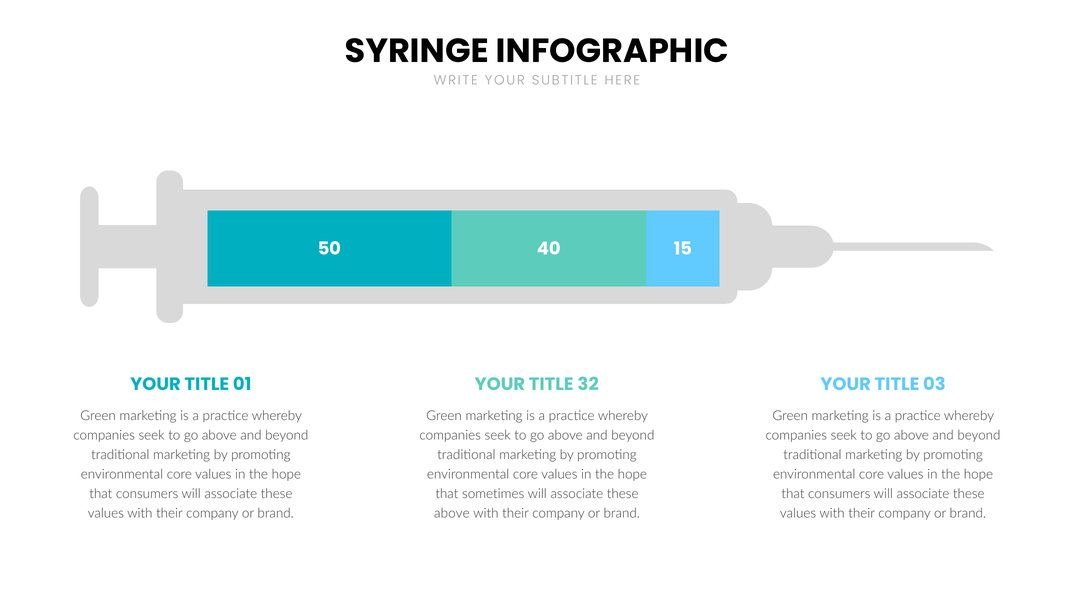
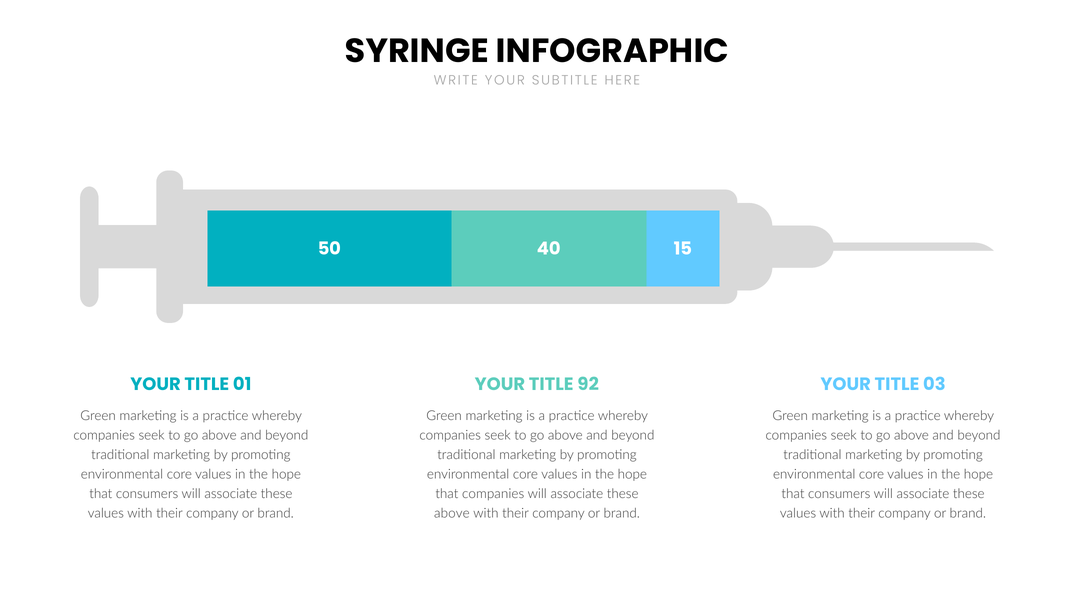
32: 32 -> 92 (588, 384)
that sometimes: sometimes -> companies (493, 494)
